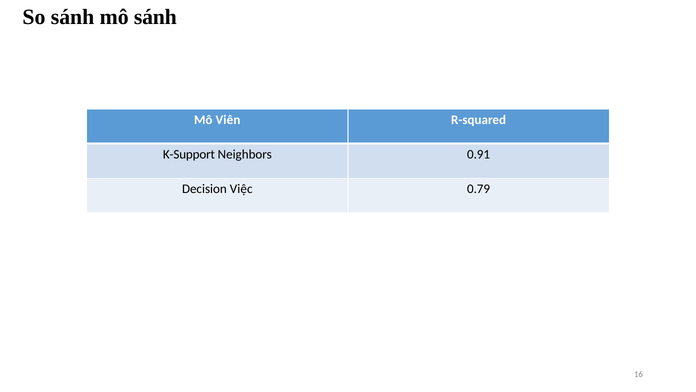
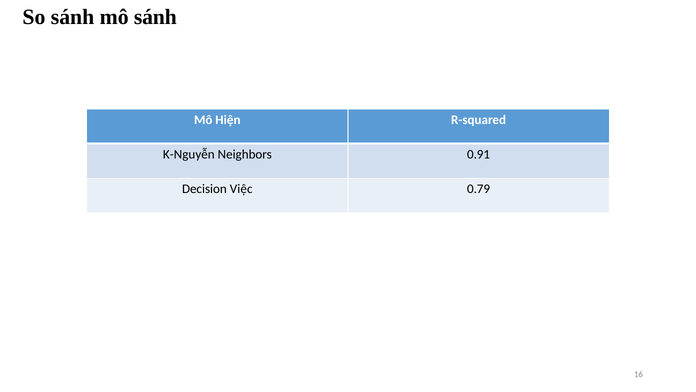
Viên: Viên -> Hiện (228, 120)
K-Support: K-Support -> K-Nguyễn (189, 154)
